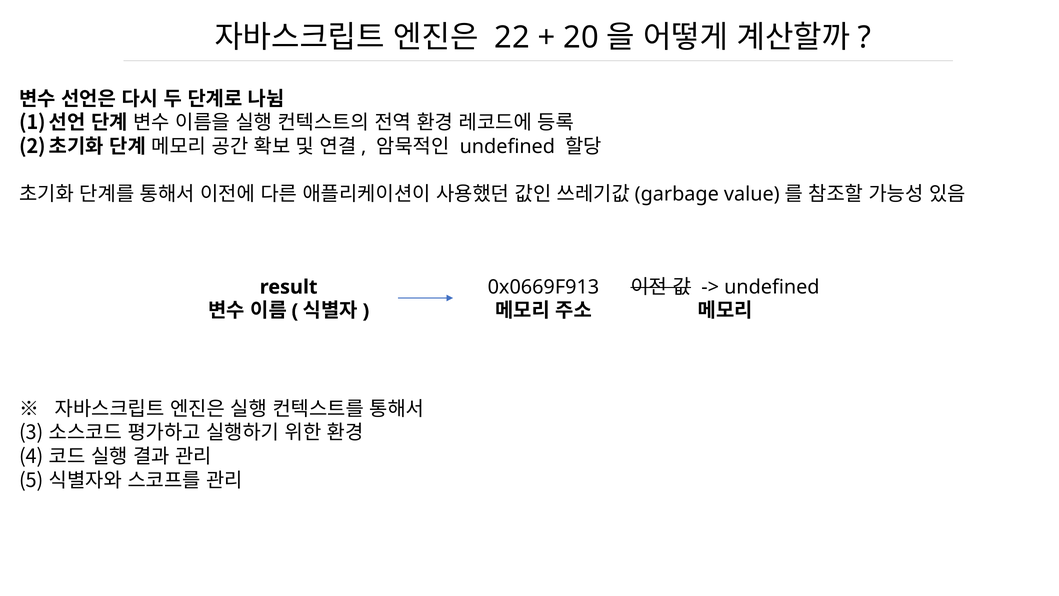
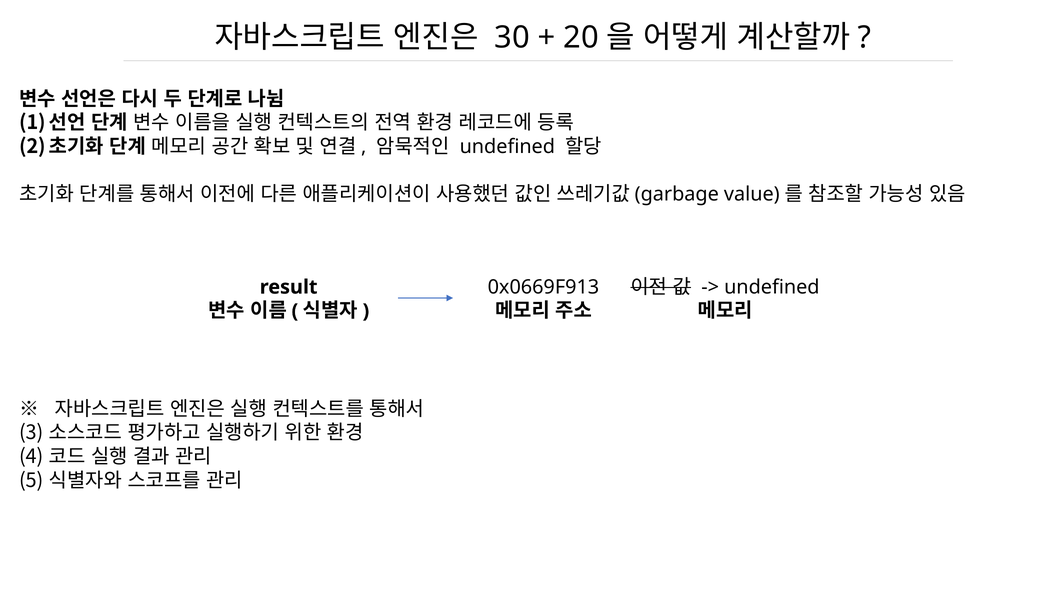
22: 22 -> 30 (512, 38)
